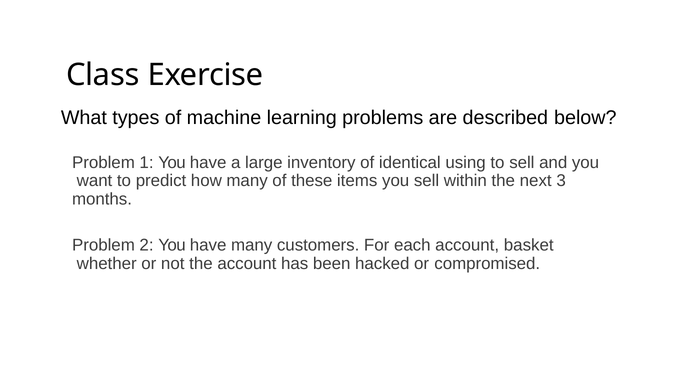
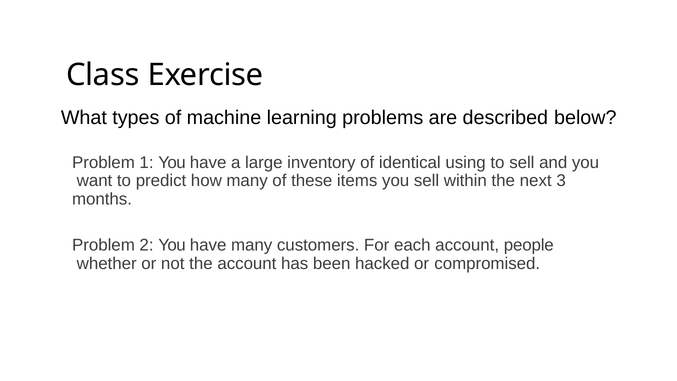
basket: basket -> people (529, 245)
